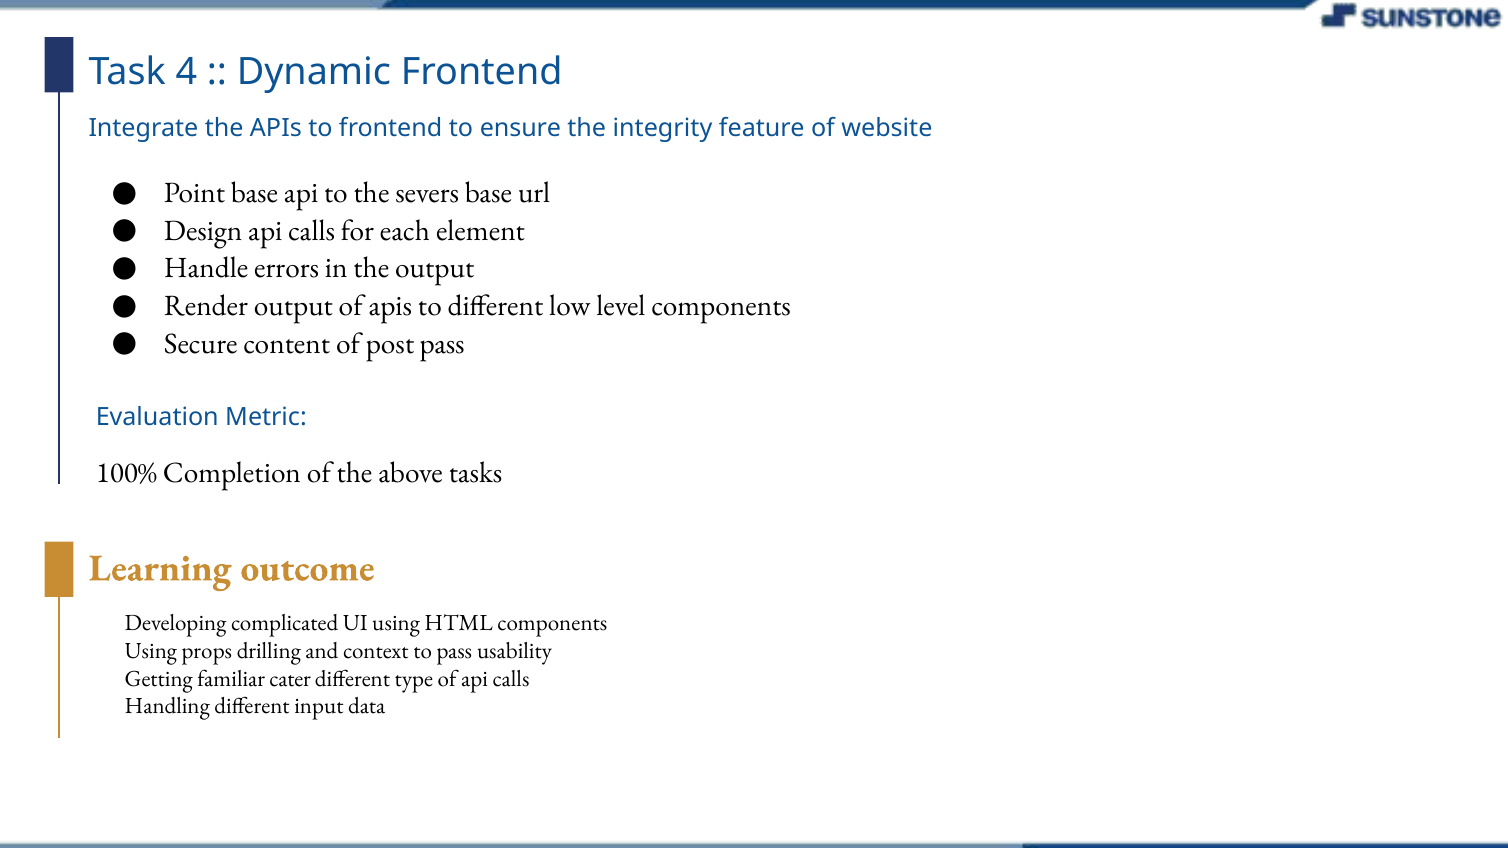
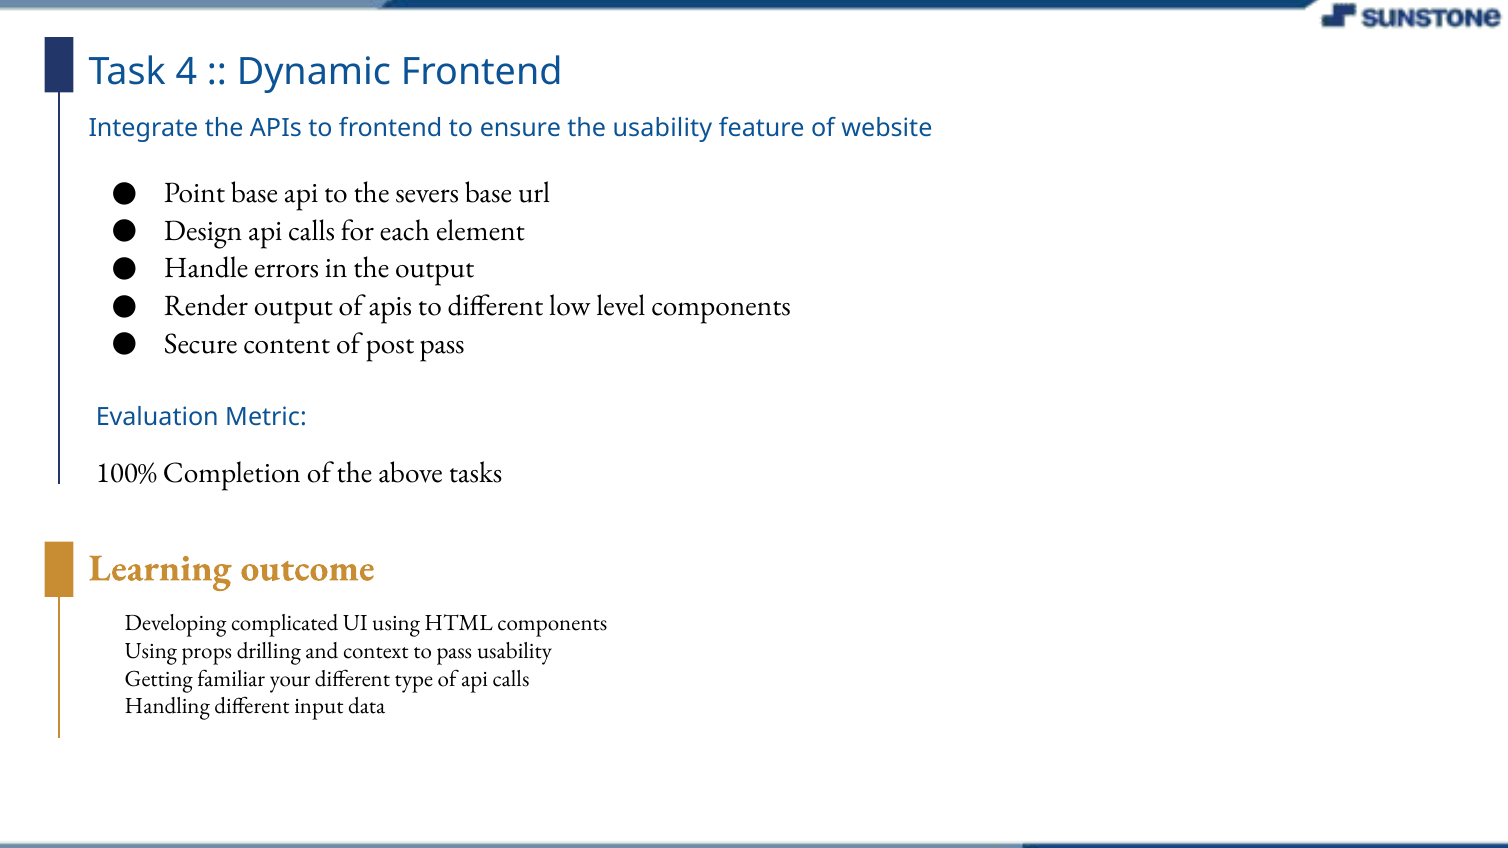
the integrity: integrity -> usability (662, 128)
cater: cater -> your (290, 679)
